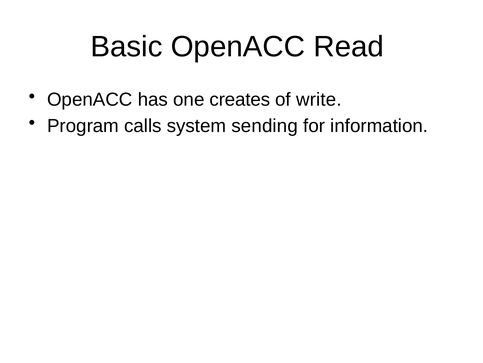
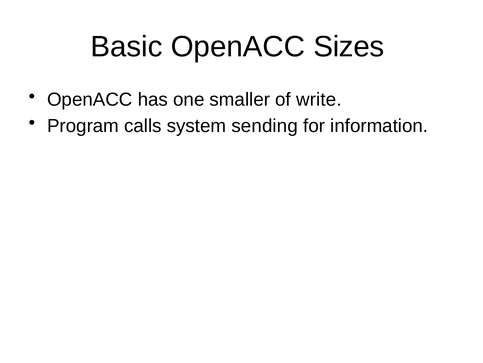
Read: Read -> Sizes (349, 47)
creates: creates -> smaller (240, 100)
